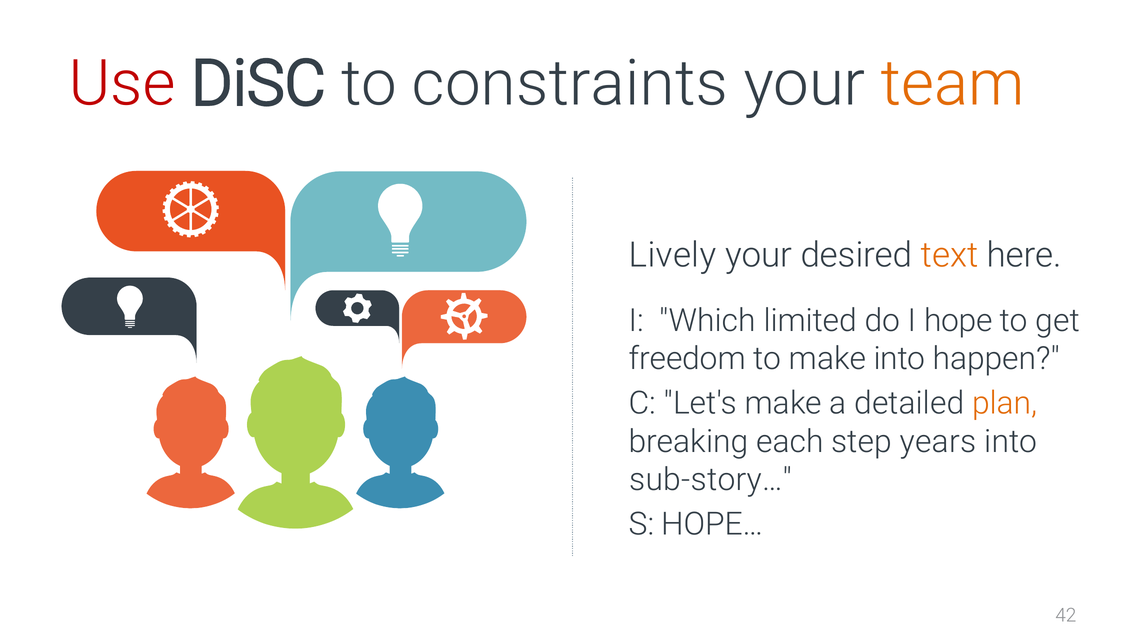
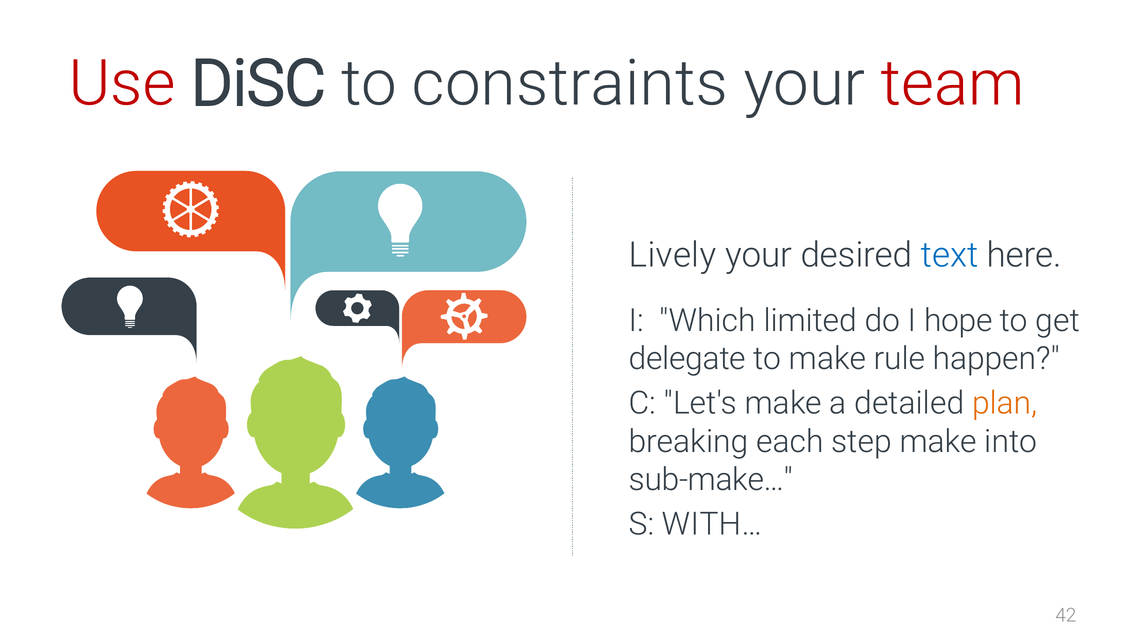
team colour: orange -> red (953, 84)
text colour: orange -> blue (950, 255)
freedom: freedom -> delegate (687, 359)
make into: into -> rule (899, 359)
step years: years -> make (938, 442)
sub-story…: sub-story… -> sub-make… (711, 480)
HOPE…: HOPE… -> WITH… (712, 524)
